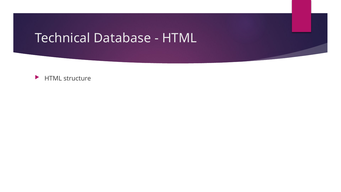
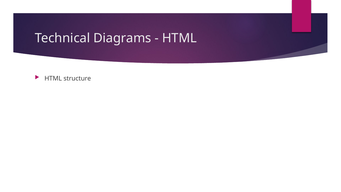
Database: Database -> Diagrams (122, 38)
